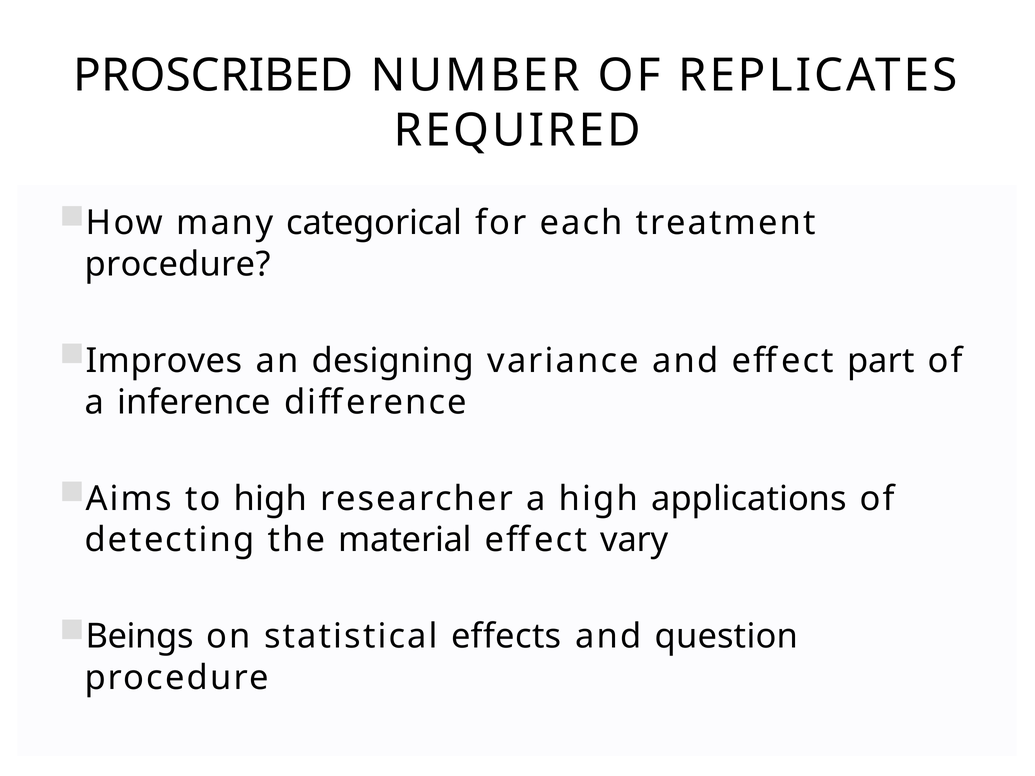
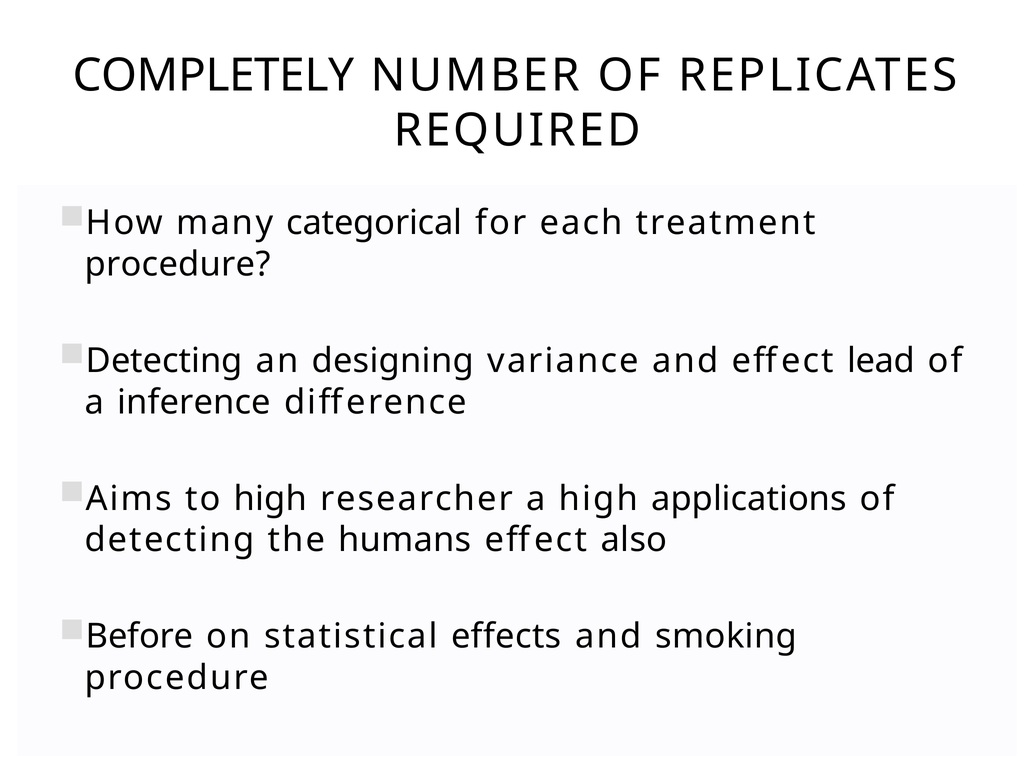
PROSCRIBED: PROSCRIBED -> COMPLETELY (214, 76)
Improves: Improves -> Detecting (164, 361)
part: part -> lead (881, 361)
material: material -> humans (405, 540)
vary: vary -> also (634, 540)
Beings: Beings -> Before (140, 637)
question: question -> smoking (726, 637)
